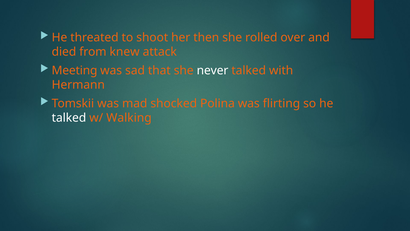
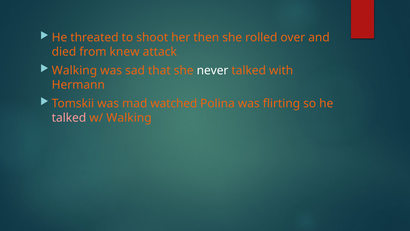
Meeting: Meeting -> Walking (74, 70)
shocked: shocked -> watched (174, 103)
talked colour: white -> pink (69, 118)
